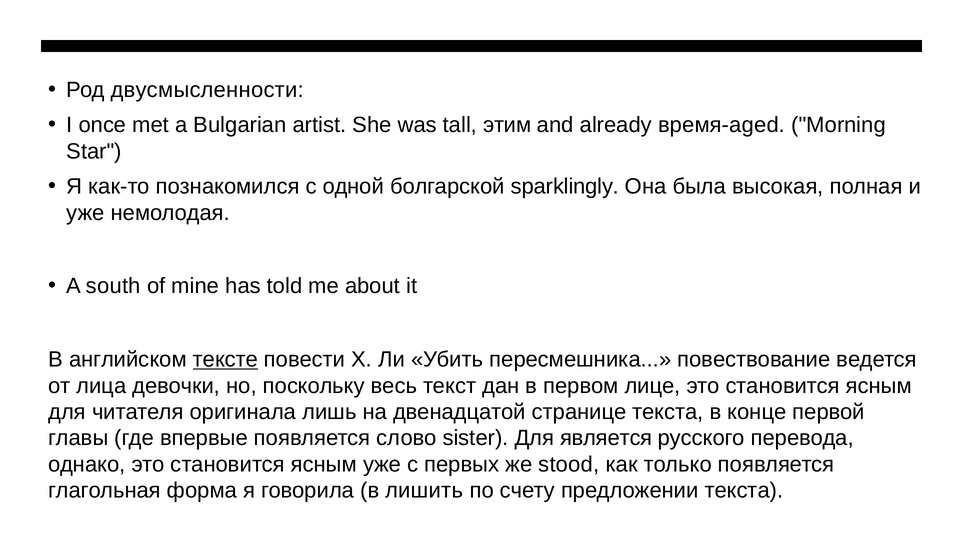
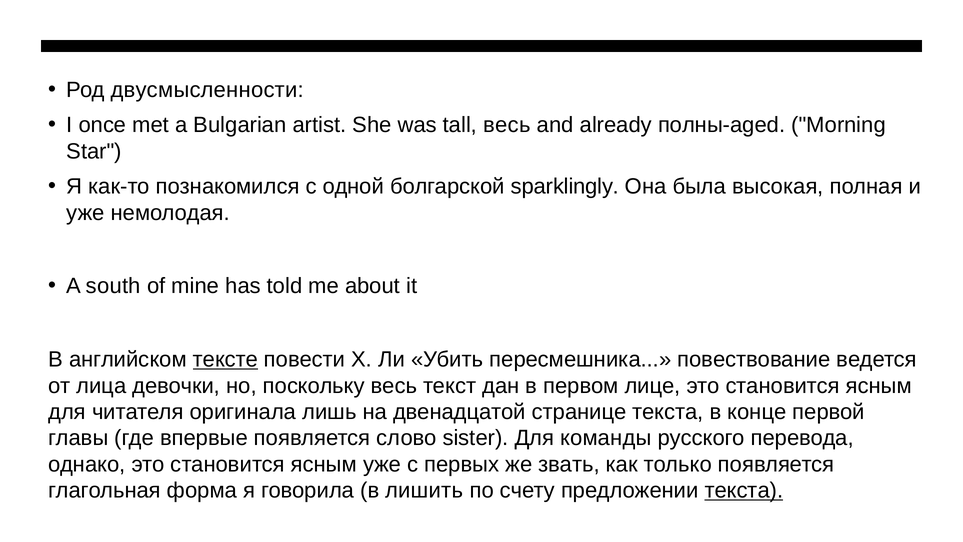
tall этим: этим -> весь (507, 125)
время-aged: время-aged -> полны-aged (722, 125)
является: является -> команды (606, 438)
stood: stood -> звать (569, 464)
текста underline: none -> present (744, 490)
